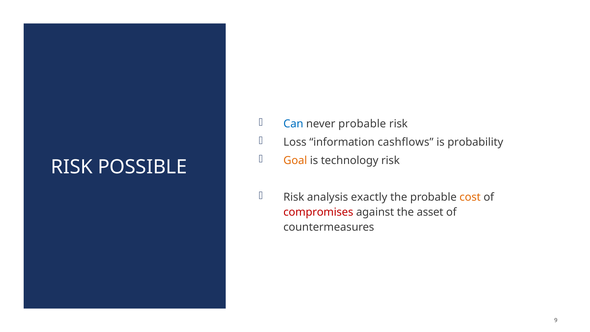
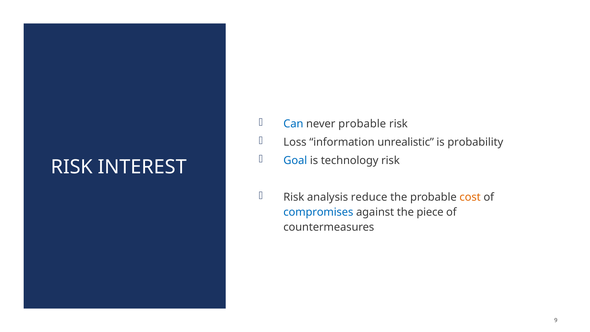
cashflows: cashflows -> unrealistic (406, 142)
Goal colour: orange -> blue (295, 161)
POSSIBLE: POSSIBLE -> INTEREST (142, 167)
exactly: exactly -> reduce (369, 197)
compromises colour: red -> blue (318, 212)
asset: asset -> piece (430, 212)
